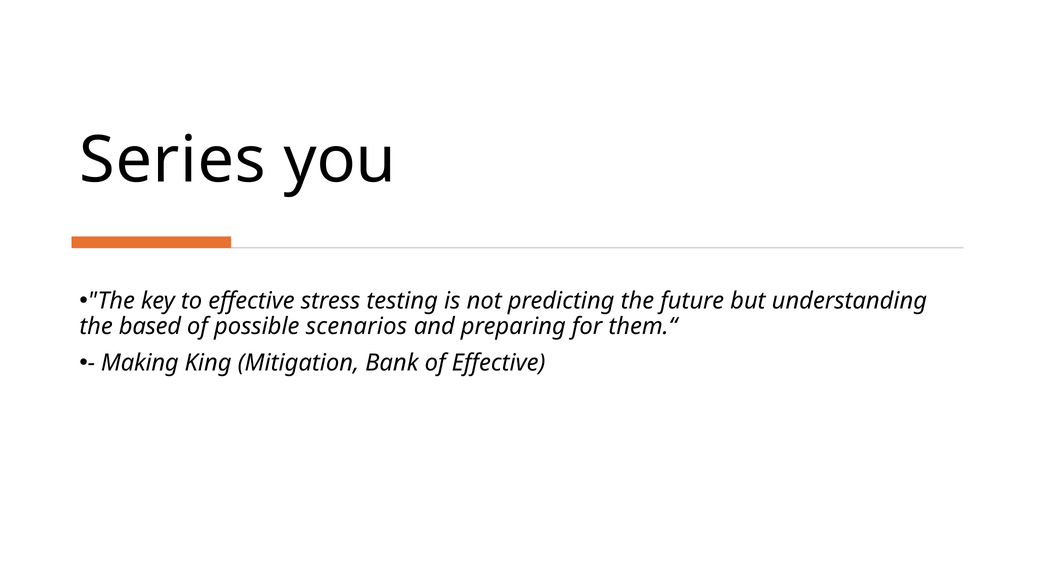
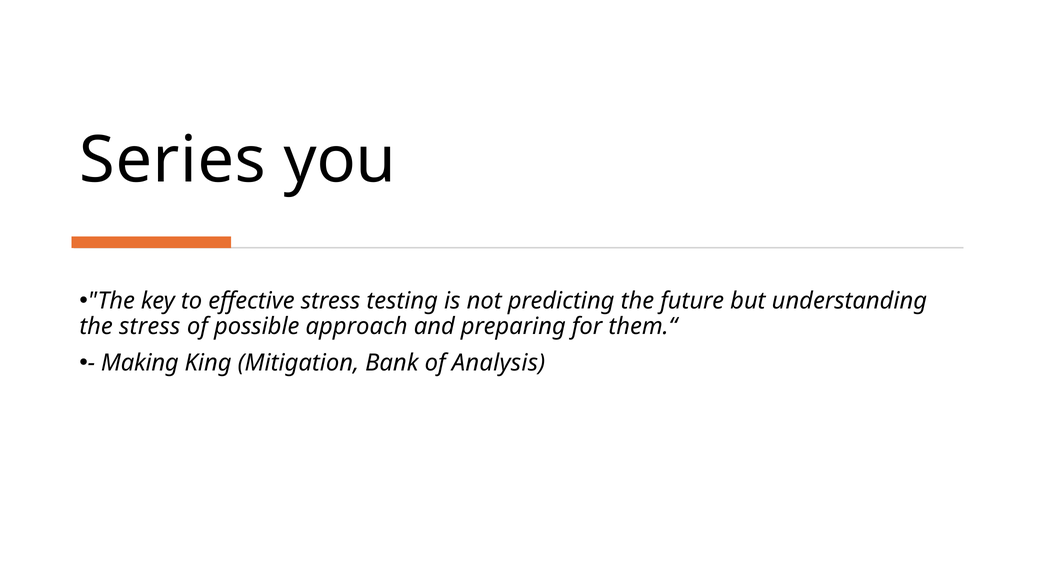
the based: based -> stress (150, 326)
scenarios: scenarios -> approach (357, 326)
of Effective: Effective -> Analysis (498, 363)
